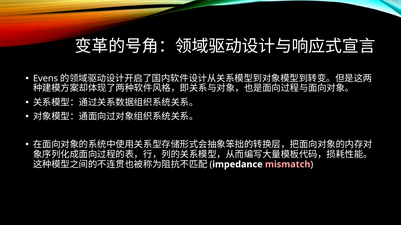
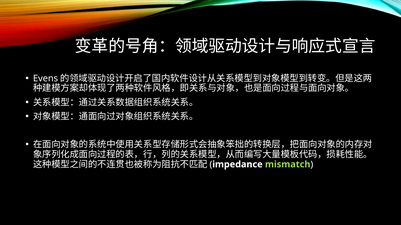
mismatch colour: pink -> light green (288, 165)
